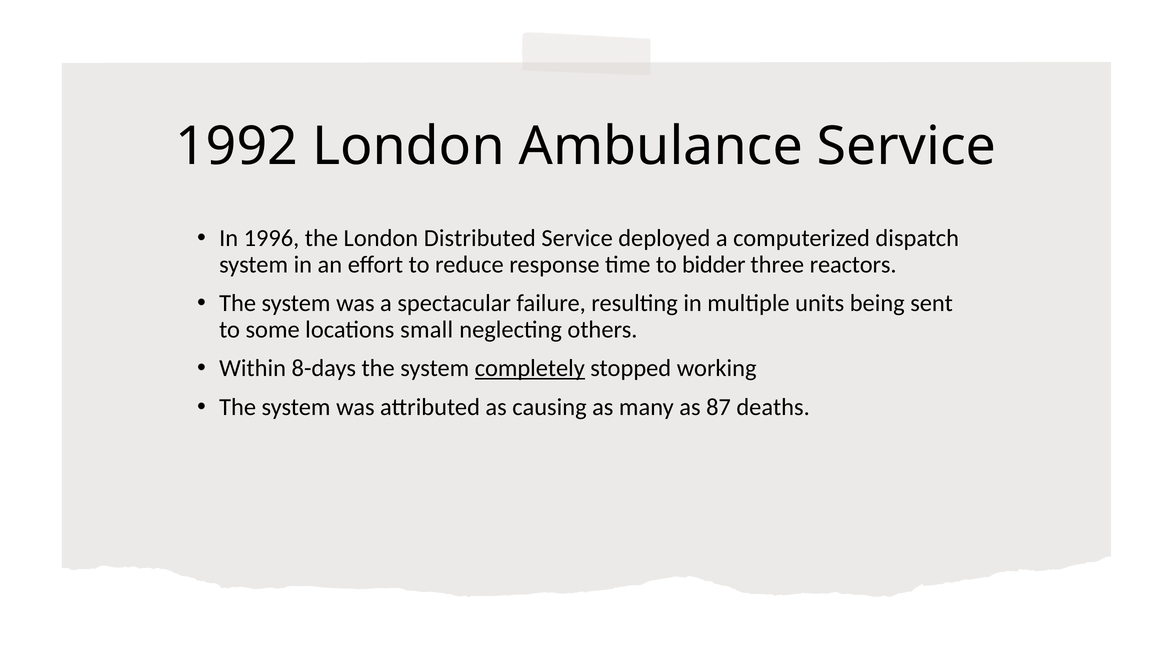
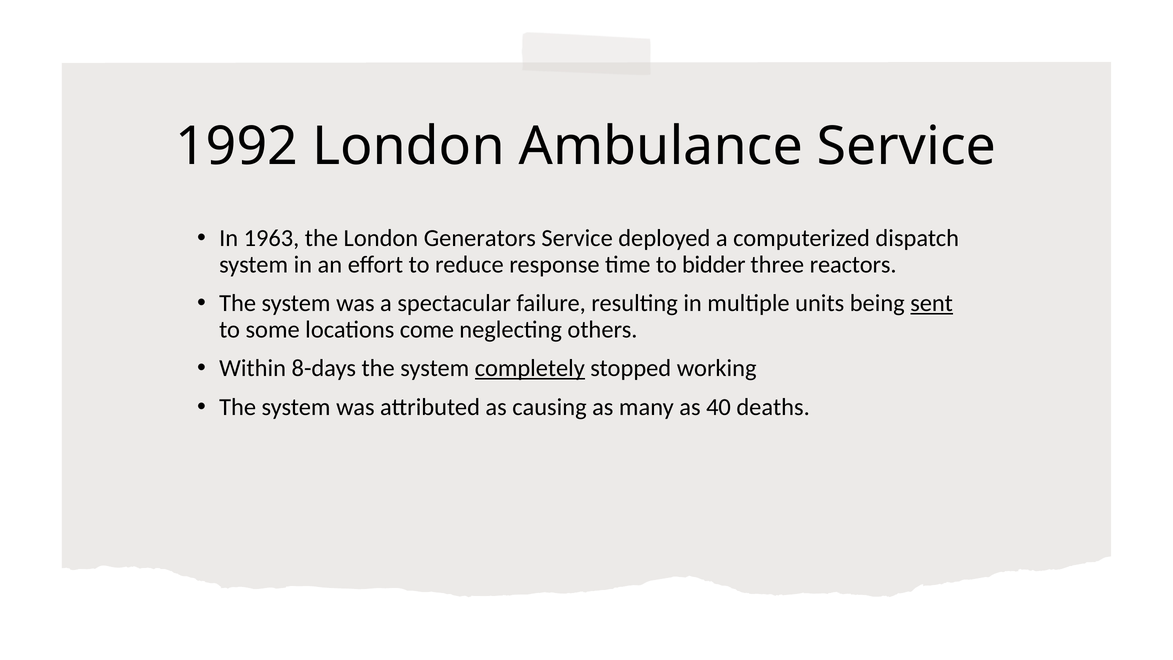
1996: 1996 -> 1963 (271, 238)
Distributed: Distributed -> Generators (480, 238)
sent underline: none -> present (932, 303)
small: small -> come (427, 330)
87: 87 -> 40 (718, 407)
